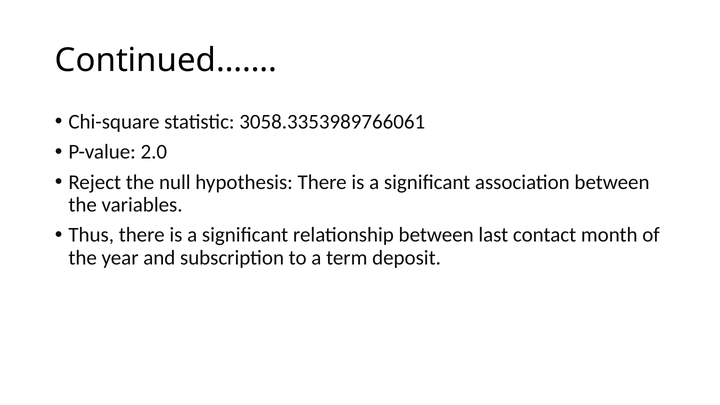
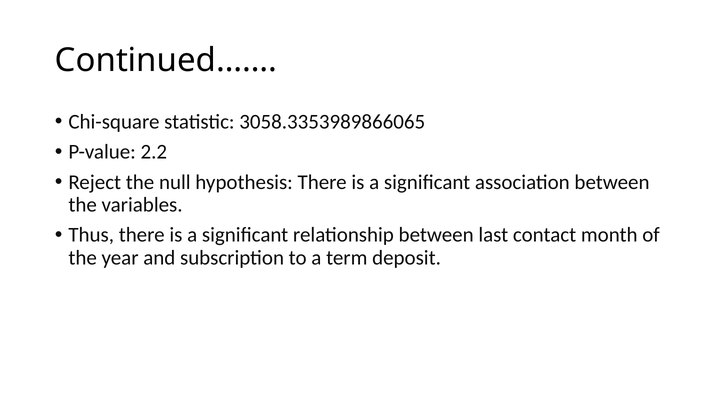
3058.3353989766061: 3058.3353989766061 -> 3058.3353989866065 (332, 122)
2.0: 2.0 -> 2.2 (154, 152)
